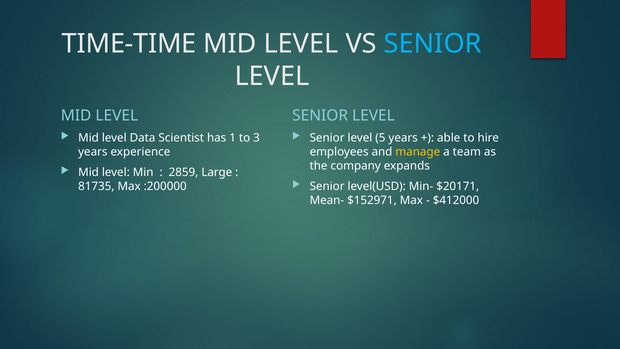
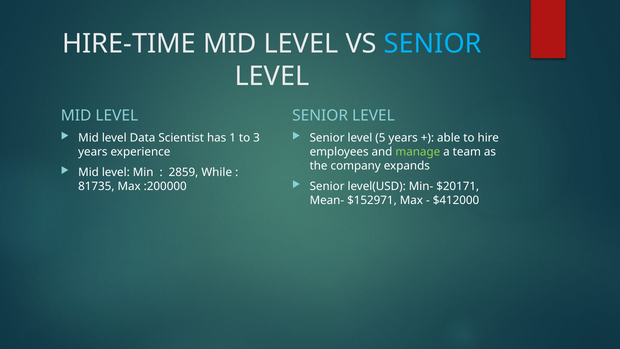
TIME-TIME: TIME-TIME -> HIRE-TIME (129, 44)
manage colour: yellow -> light green (418, 152)
Large: Large -> While (217, 172)
